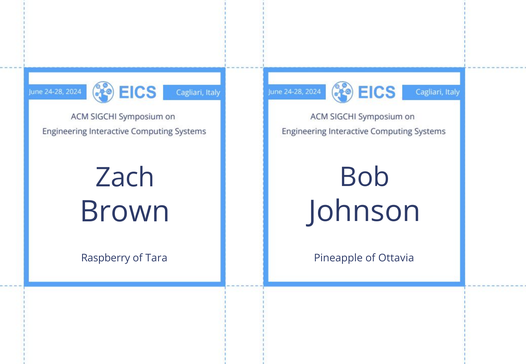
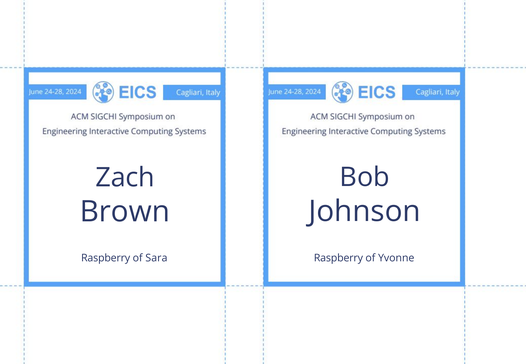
Pineapple: Pineapple -> Raspberry (338, 258)
Ottavia: Ottavia -> Yvonne (396, 258)
Tara: Tara -> Sara (156, 258)
